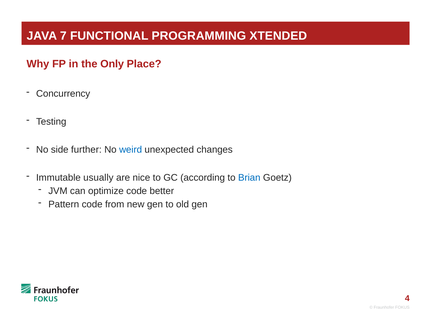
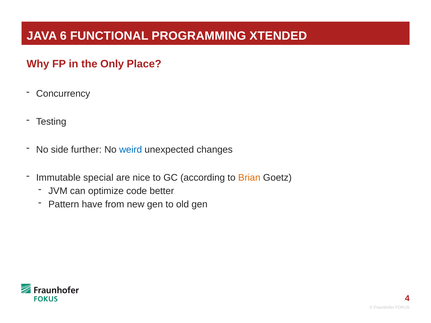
7: 7 -> 6 (63, 36)
usually: usually -> special (98, 178)
Brian colour: blue -> orange (249, 178)
Pattern code: code -> have (92, 205)
